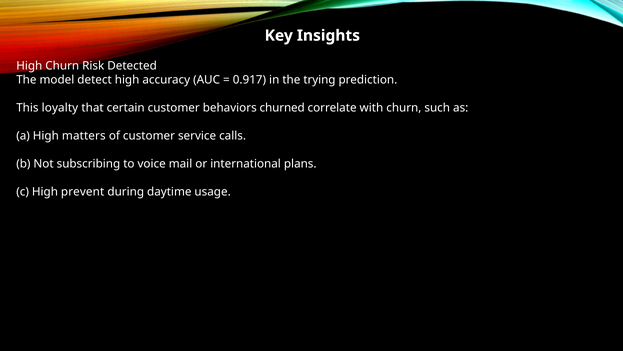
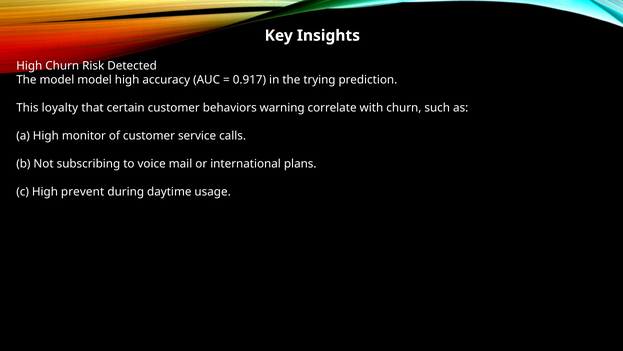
model detect: detect -> model (95, 80)
churned: churned -> warning (282, 108)
matters: matters -> monitor (84, 136)
